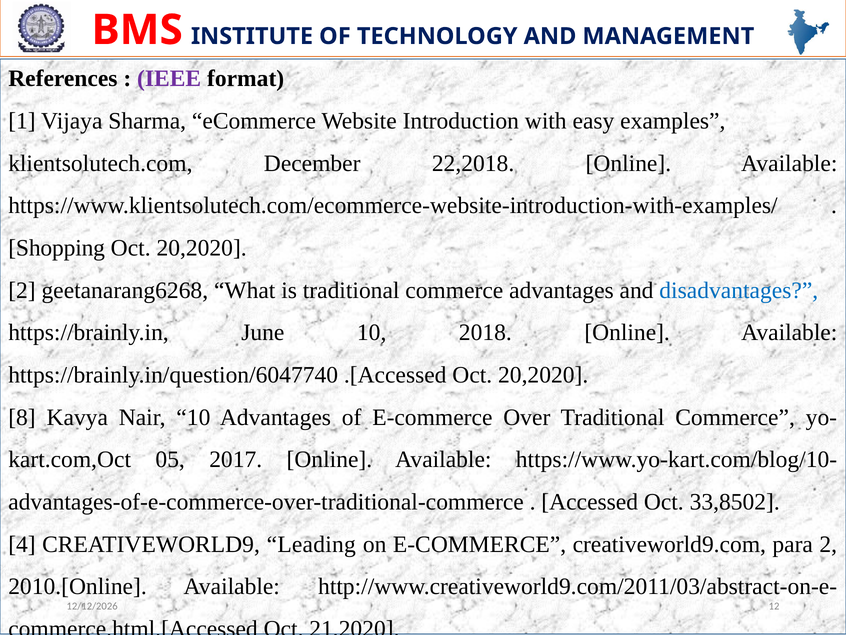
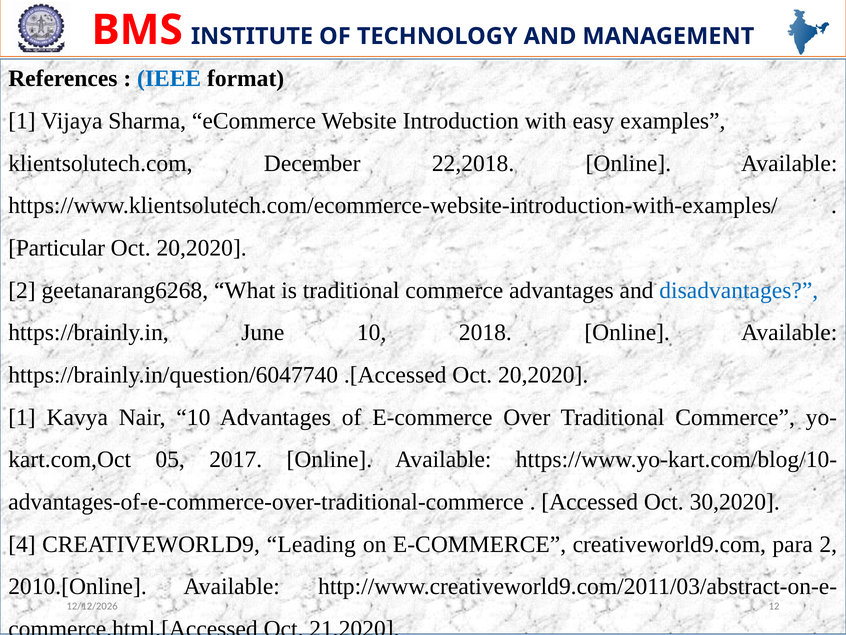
IEEE colour: purple -> blue (169, 79)
Shopping: Shopping -> Particular (57, 248)
8: 8 -> 1 (22, 417)
33,8502: 33,8502 -> 30,2020 (735, 502)
